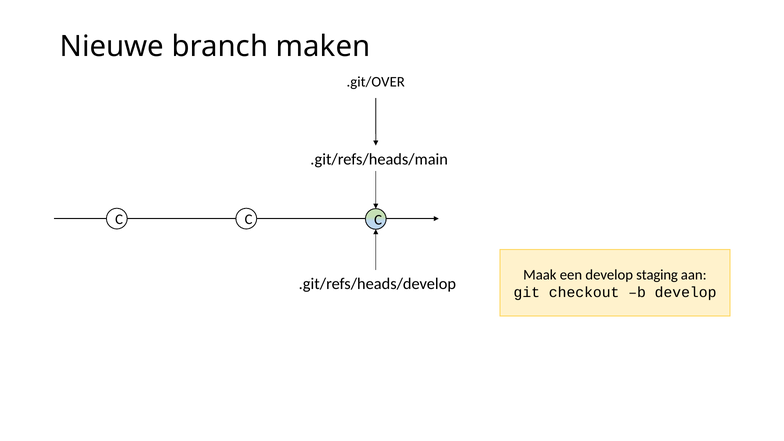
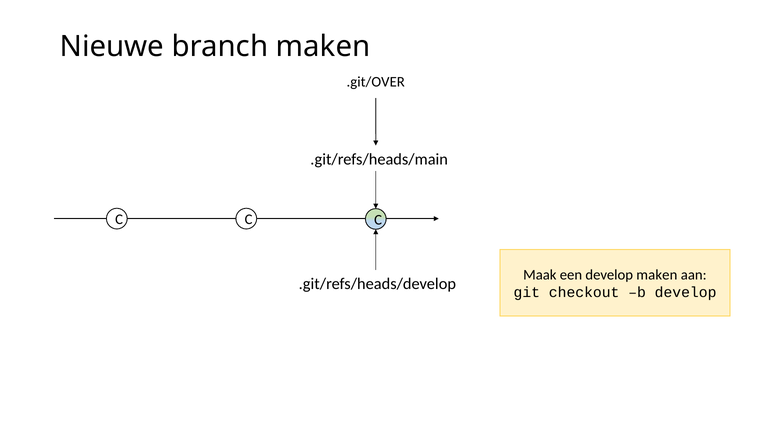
develop staging: staging -> maken (657, 275)
